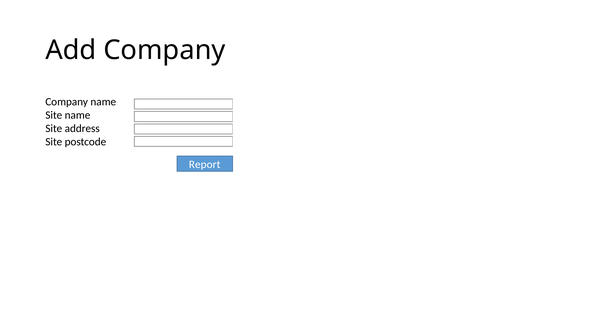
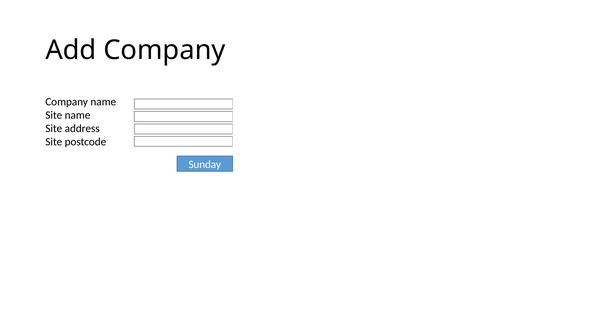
Report: Report -> Sunday (205, 164)
